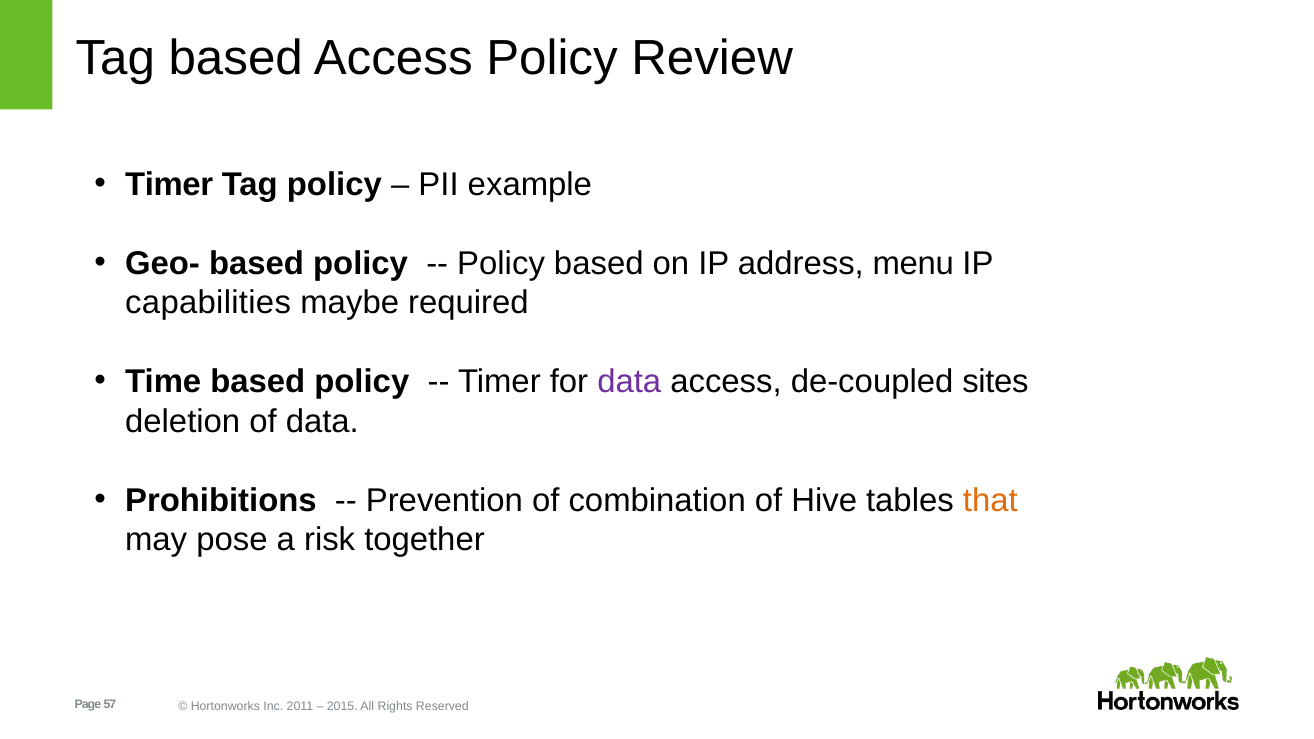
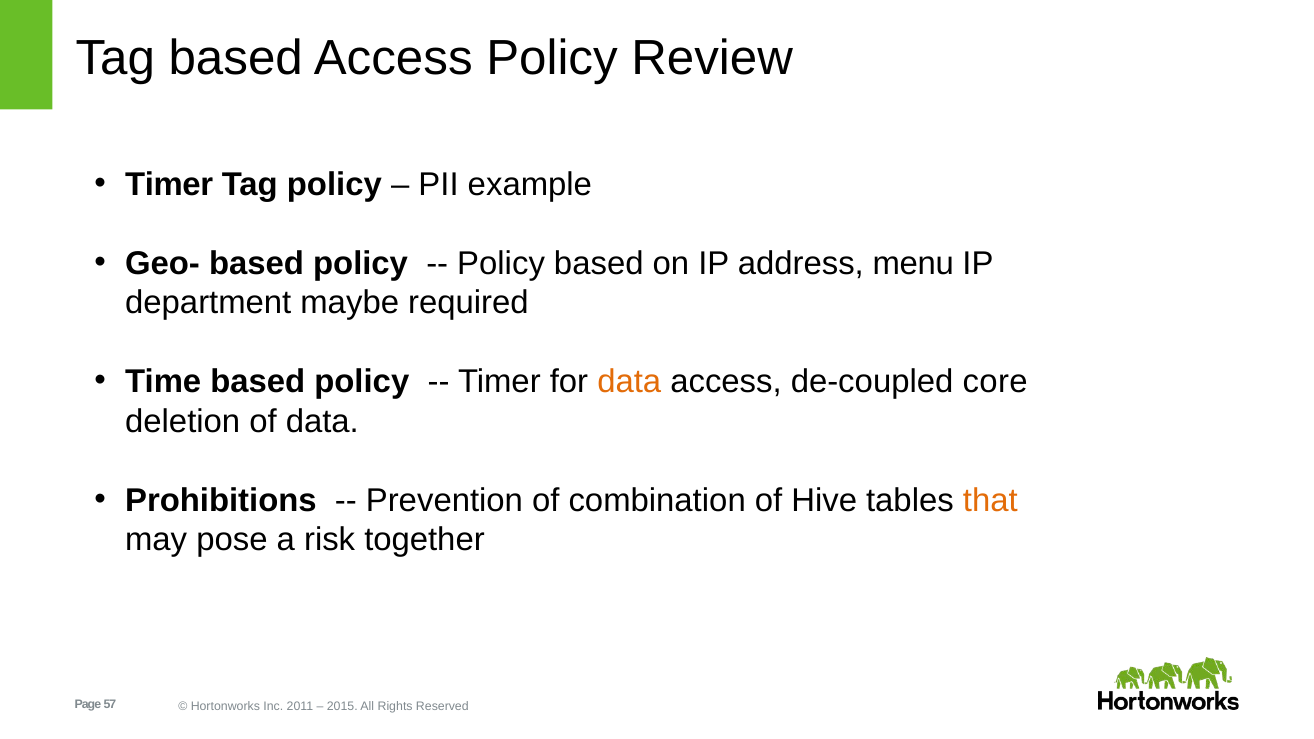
capabilities: capabilities -> department (208, 303)
data colour: purple -> orange (629, 382)
sites: sites -> core (995, 382)
